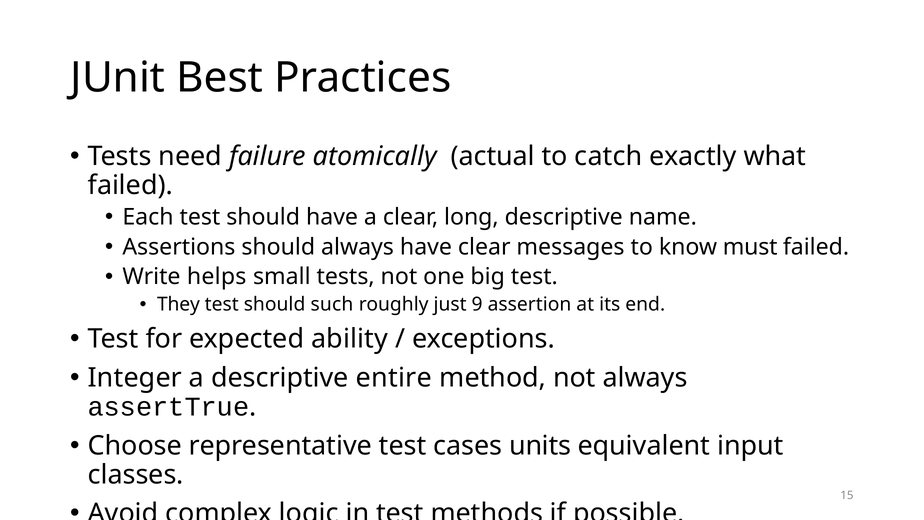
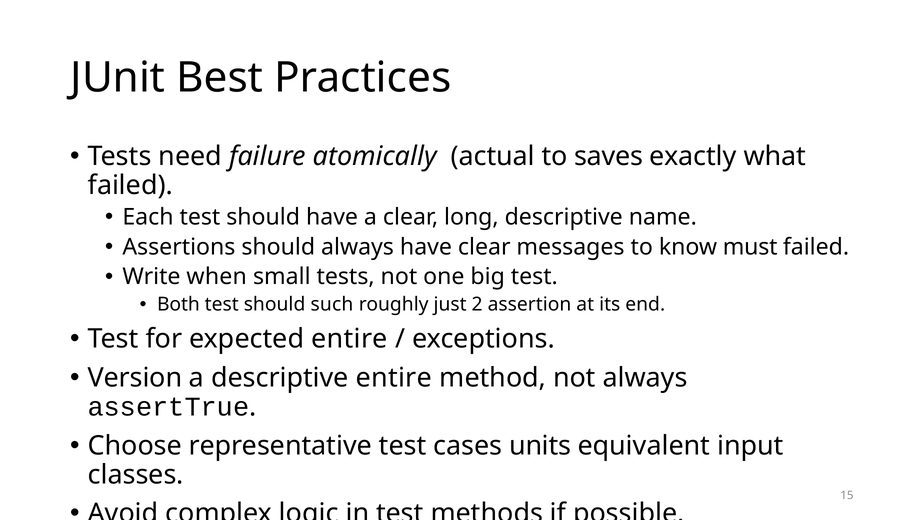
catch: catch -> saves (609, 156)
helps: helps -> when (217, 277)
They: They -> Both (178, 304)
9: 9 -> 2 (477, 304)
expected ability: ability -> entire (350, 339)
Integer: Integer -> Version (135, 378)
